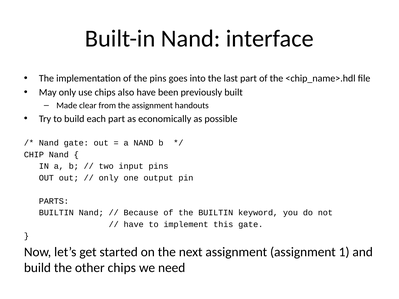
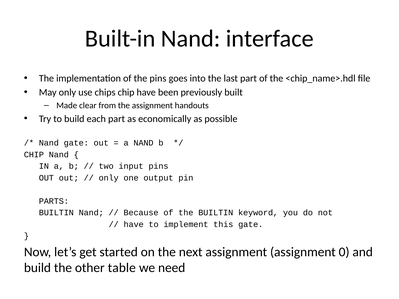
chips also: also -> chip (126, 92)
1: 1 -> 0 (344, 252)
other chips: chips -> table (122, 268)
